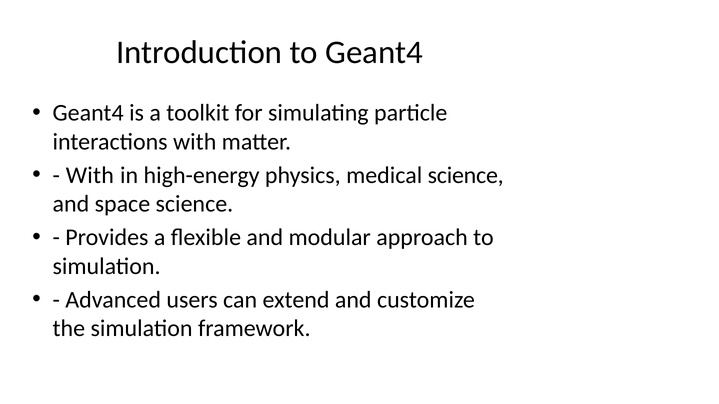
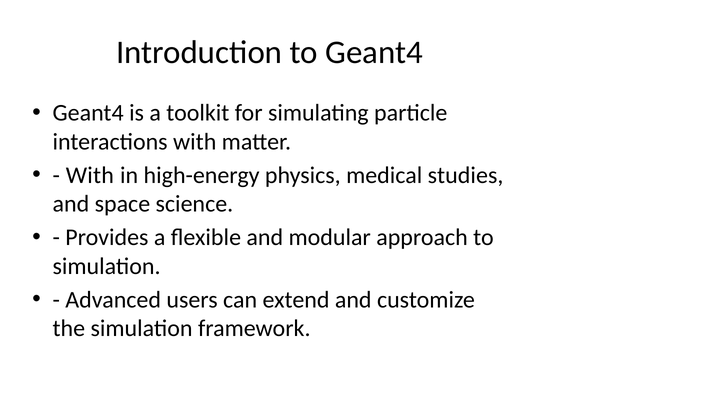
medical science: science -> studies (466, 176)
